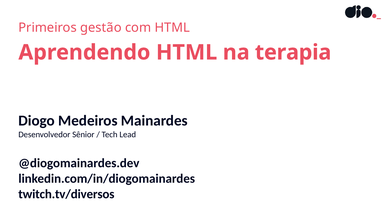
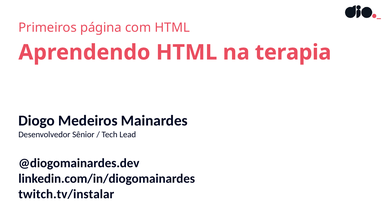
gestão: gestão -> página (101, 28)
twitch.tv/diversos: twitch.tv/diversos -> twitch.tv/instalar (66, 194)
